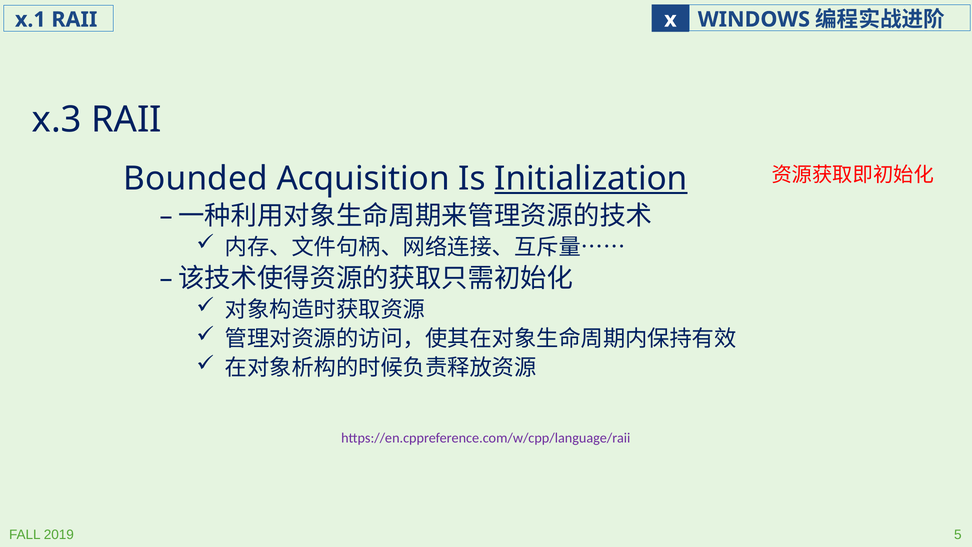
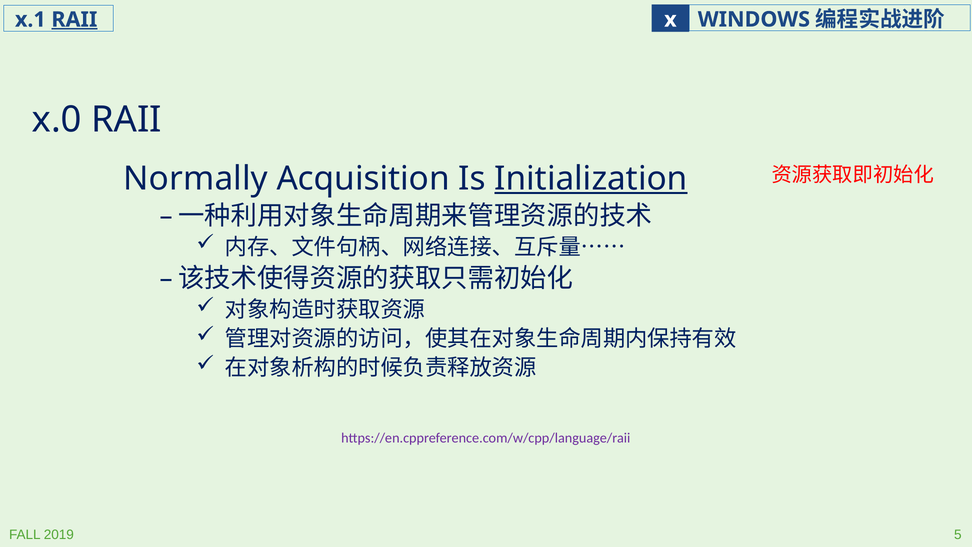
RAII underline: none -> present (74, 20)
x.3: x.3 -> x.0 (57, 120)
Bounded: Bounded -> Normally (196, 179)
